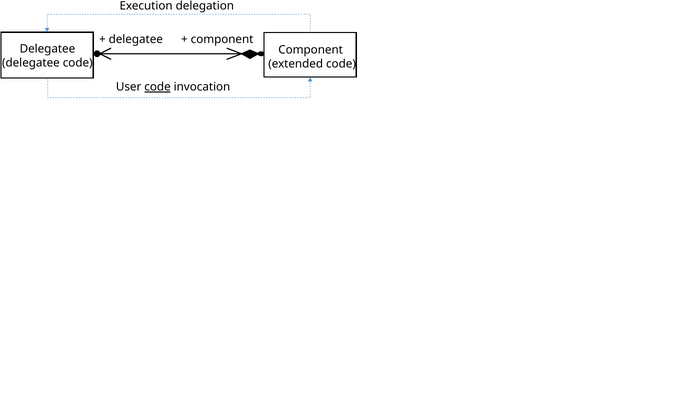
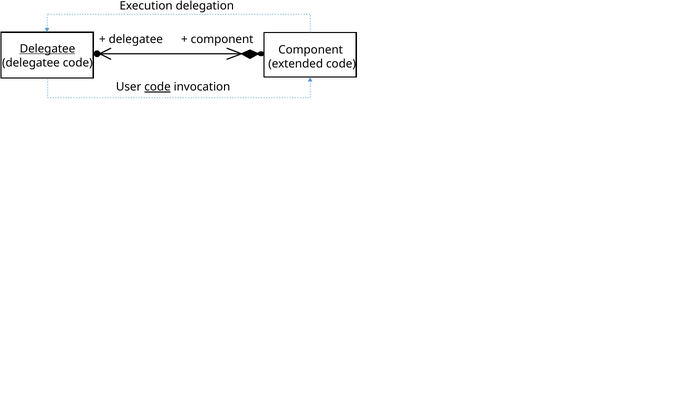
Delegatee underline: none -> present (47, 49)
